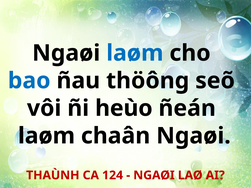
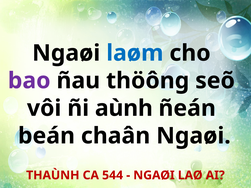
bao colour: blue -> purple (29, 81)
heùo: heùo -> aùnh (124, 108)
laøm: laøm -> beán (46, 136)
124: 124 -> 544 (113, 176)
